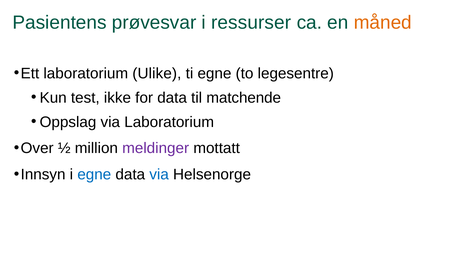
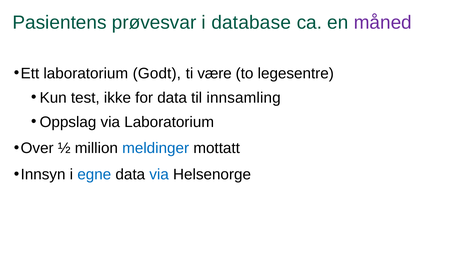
ressurser: ressurser -> database (251, 23)
måned colour: orange -> purple (383, 23)
Ulike: Ulike -> Godt (157, 73)
ti egne: egne -> være (215, 73)
matchende: matchende -> innsamling (244, 98)
meldinger colour: purple -> blue (156, 148)
